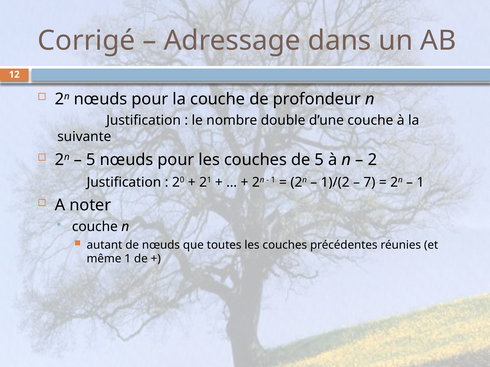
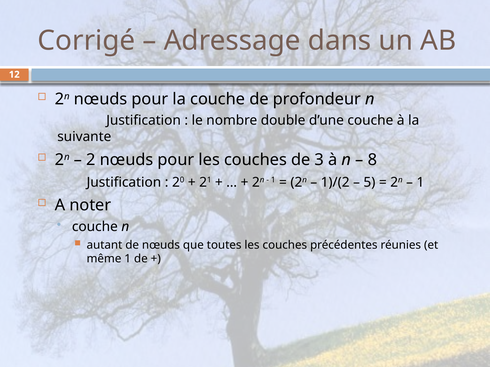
5: 5 -> 2 (91, 160)
de 5: 5 -> 3 (319, 160)
2: 2 -> 8 (372, 160)
7: 7 -> 5 (369, 182)
